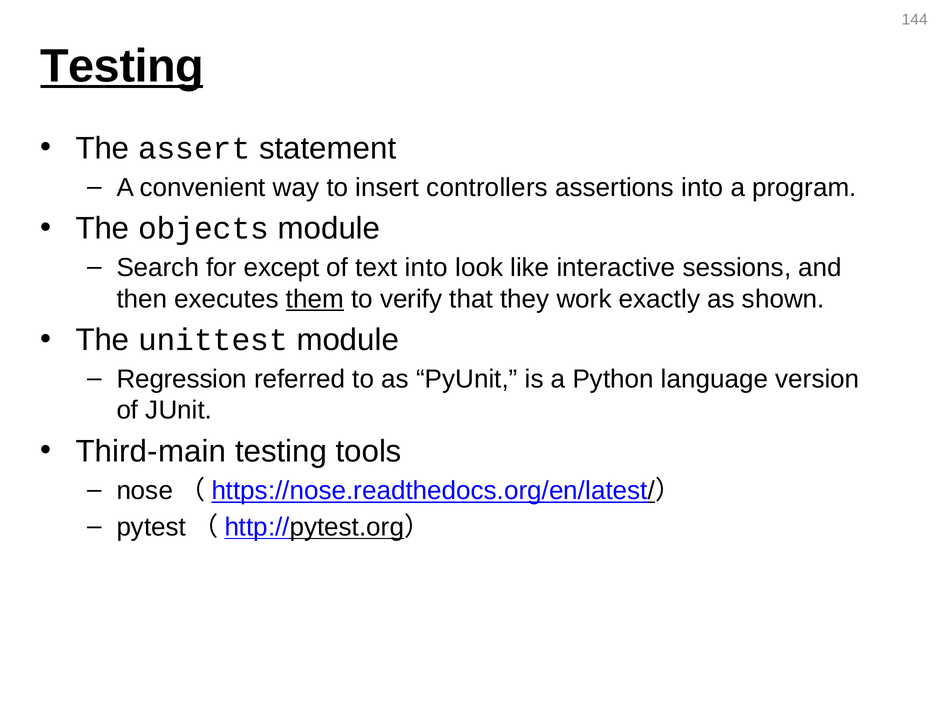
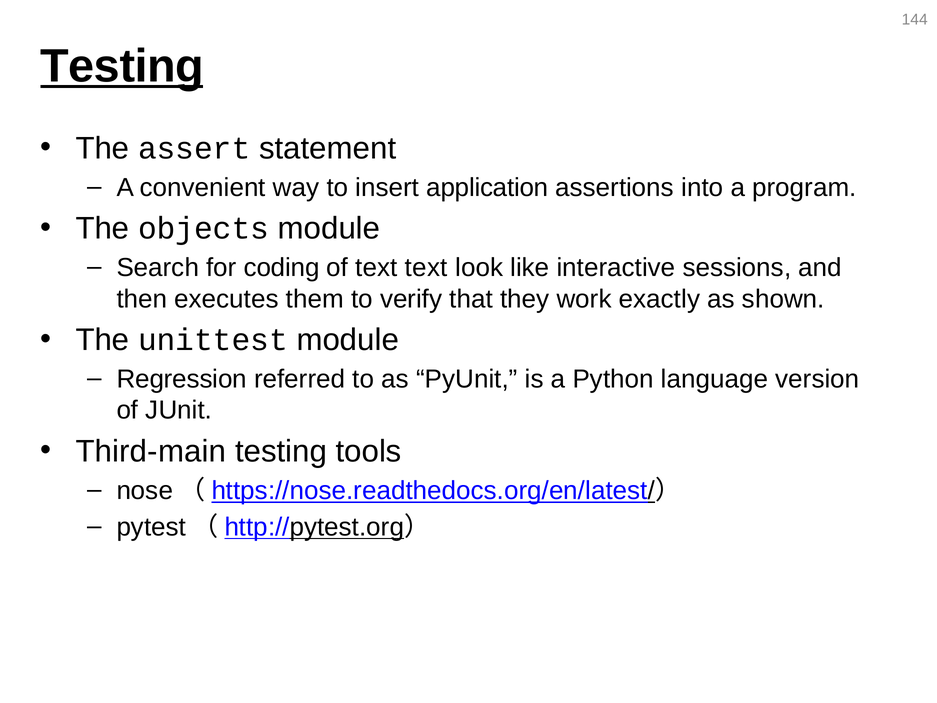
controllers: controllers -> application (487, 187)
except: except -> coding (282, 268)
text into: into -> text (426, 268)
them underline: present -> none (315, 299)
